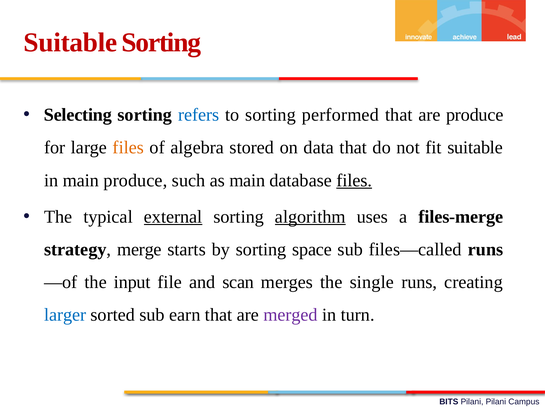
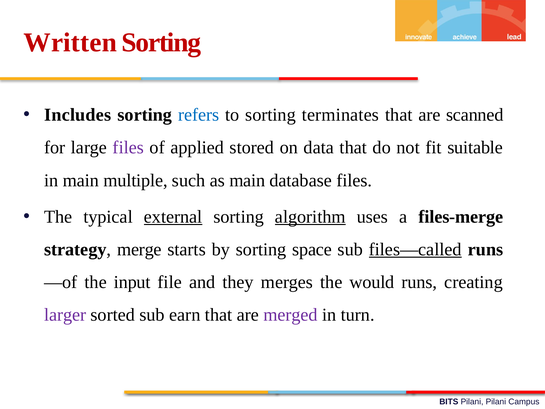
Suitable: Suitable -> Written (70, 42)
Selecting: Selecting -> Includes (78, 115)
performed: performed -> terminates (340, 115)
are produce: produce -> scanned (475, 115)
files colour: orange -> purple (128, 148)
algebra: algebra -> applied (197, 148)
main produce: produce -> multiple (136, 180)
files underline: present -> none (354, 180)
files—called underline: none -> present (415, 249)
scan: scan -> they (238, 282)
single: single -> would (372, 282)
larger colour: blue -> purple (65, 315)
